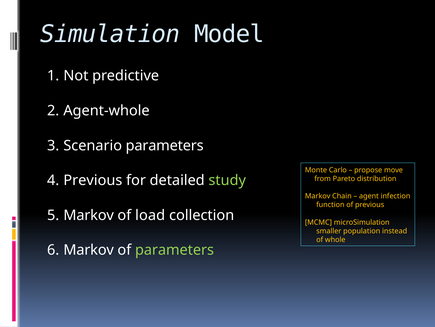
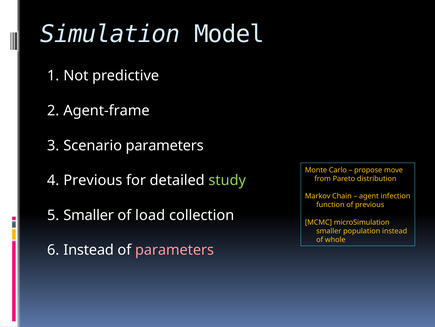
Agent-whole: Agent-whole -> Agent-frame (107, 110)
Markov: Markov -> Smaller (89, 215)
Markov: Markov -> Instead (89, 250)
parameters colour: light green -> pink (174, 250)
